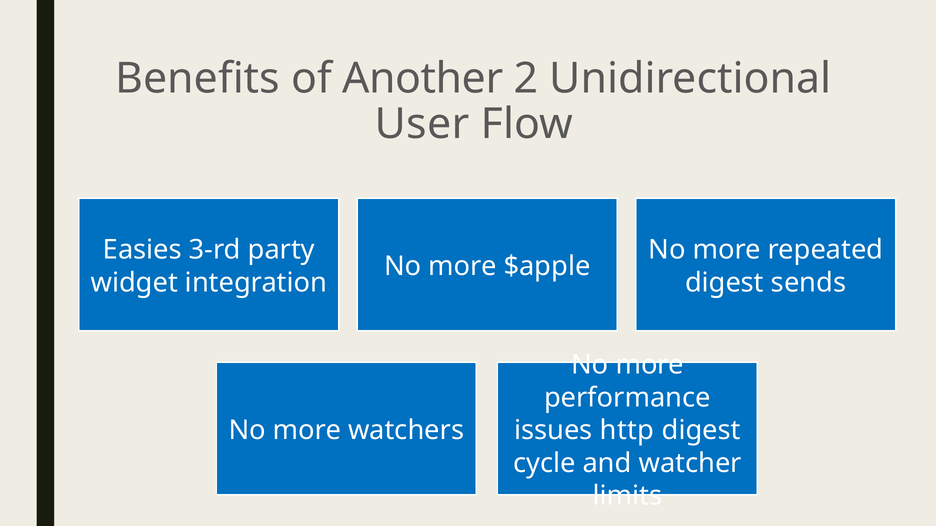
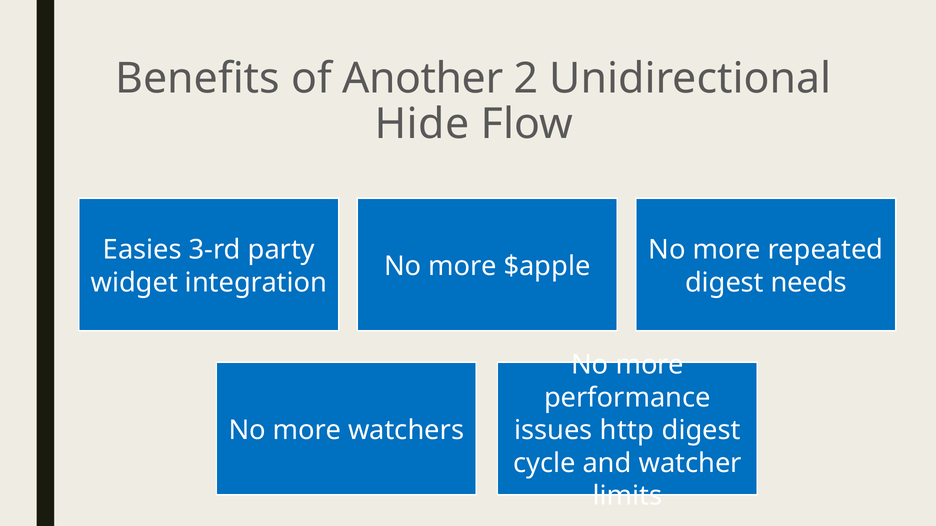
User: User -> Hide (422, 124)
sends: sends -> needs (809, 283)
